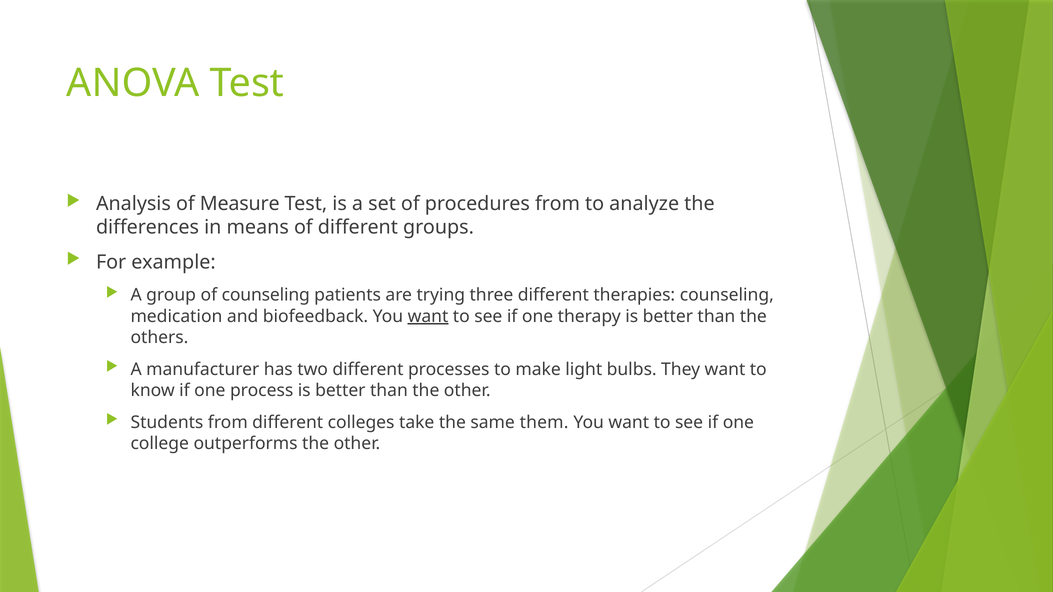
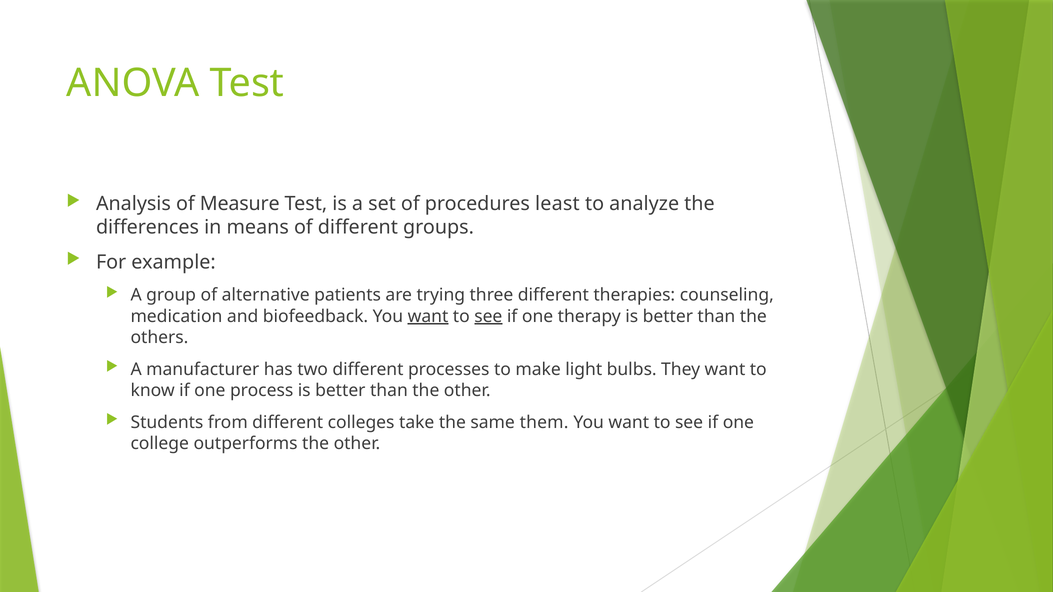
procedures from: from -> least (557, 204)
of counseling: counseling -> alternative (266, 295)
see underline: none -> present (488, 316)
